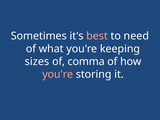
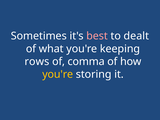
need: need -> dealt (136, 36)
sizes: sizes -> rows (37, 62)
you're colour: pink -> yellow (58, 74)
